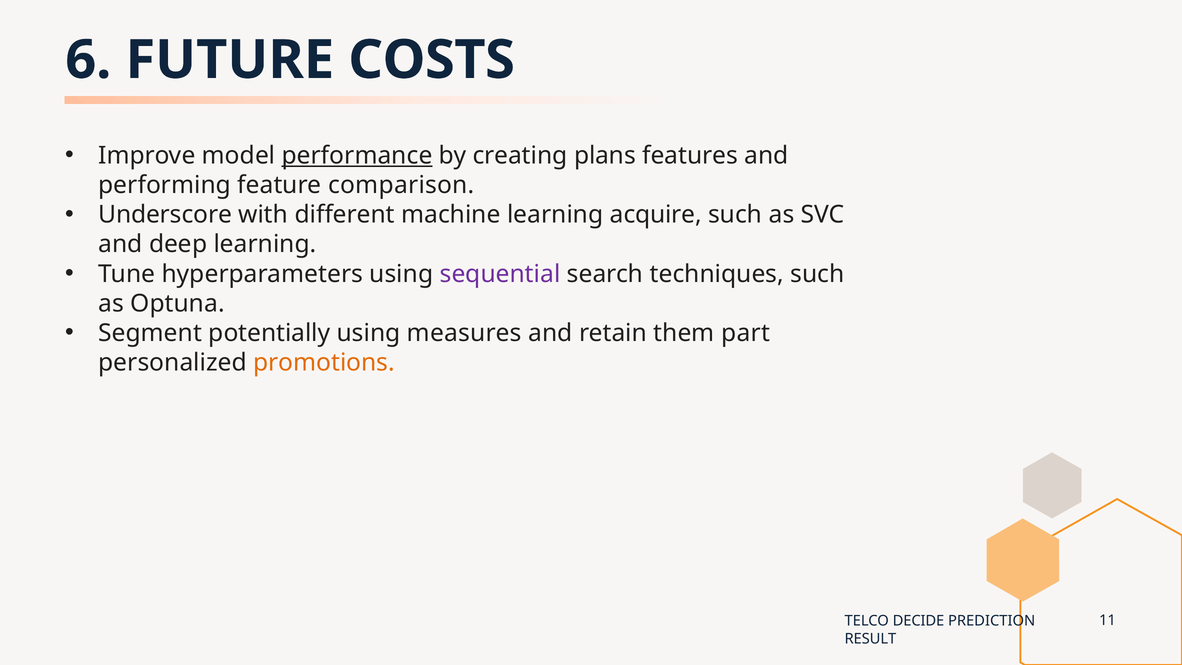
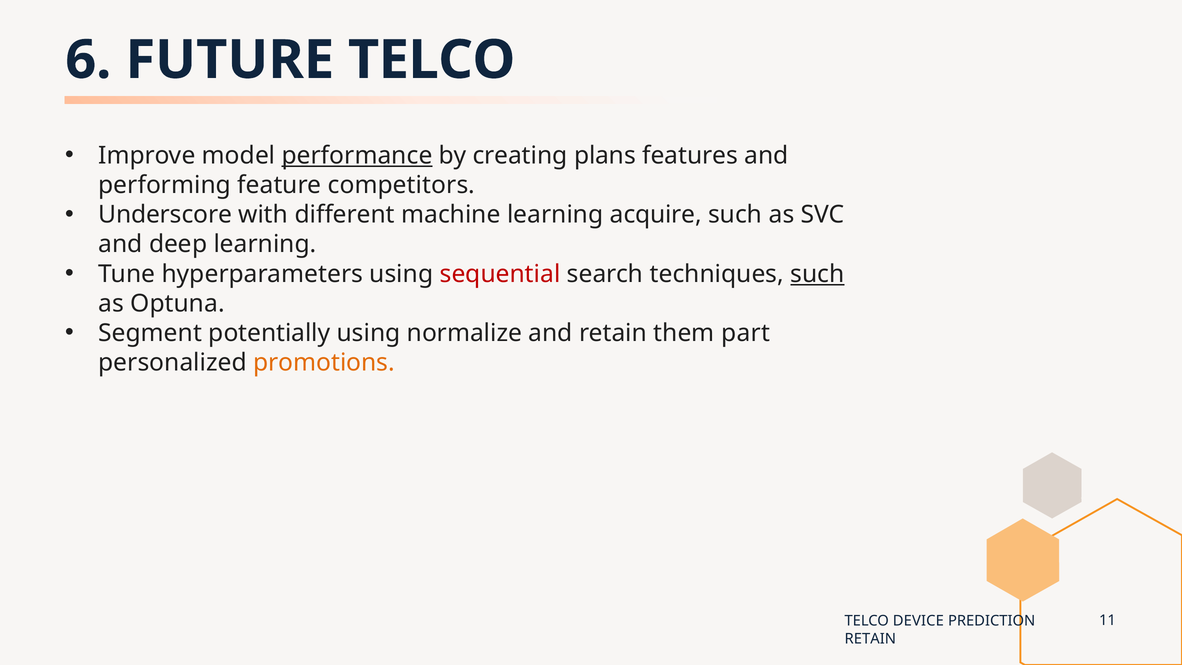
FUTURE COSTS: COSTS -> TELCO (432, 60)
comparison: comparison -> competitors (401, 185)
sequential colour: purple -> red (500, 274)
such underline: none -> present (817, 274)
measures: measures -> normalize (464, 333)
DECIDE: DECIDE -> DEVICE (918, 621)
RESULT: RESULT -> RETAIN (870, 639)
